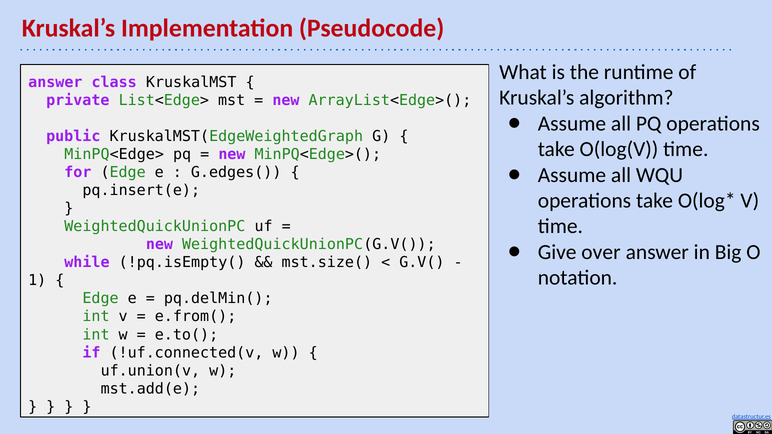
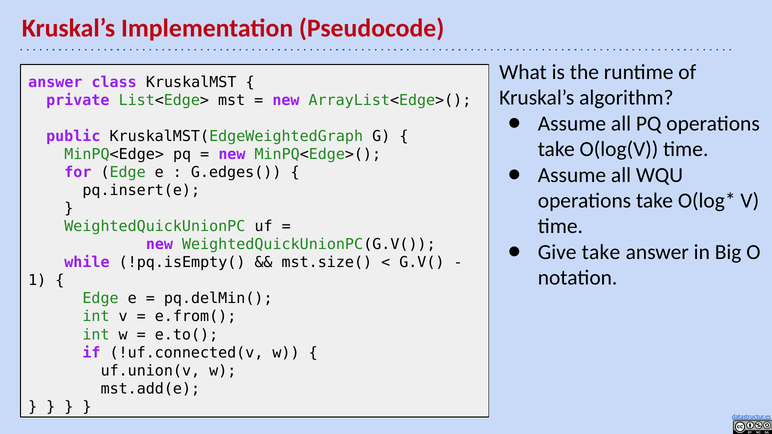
Give over: over -> take (601, 252)
